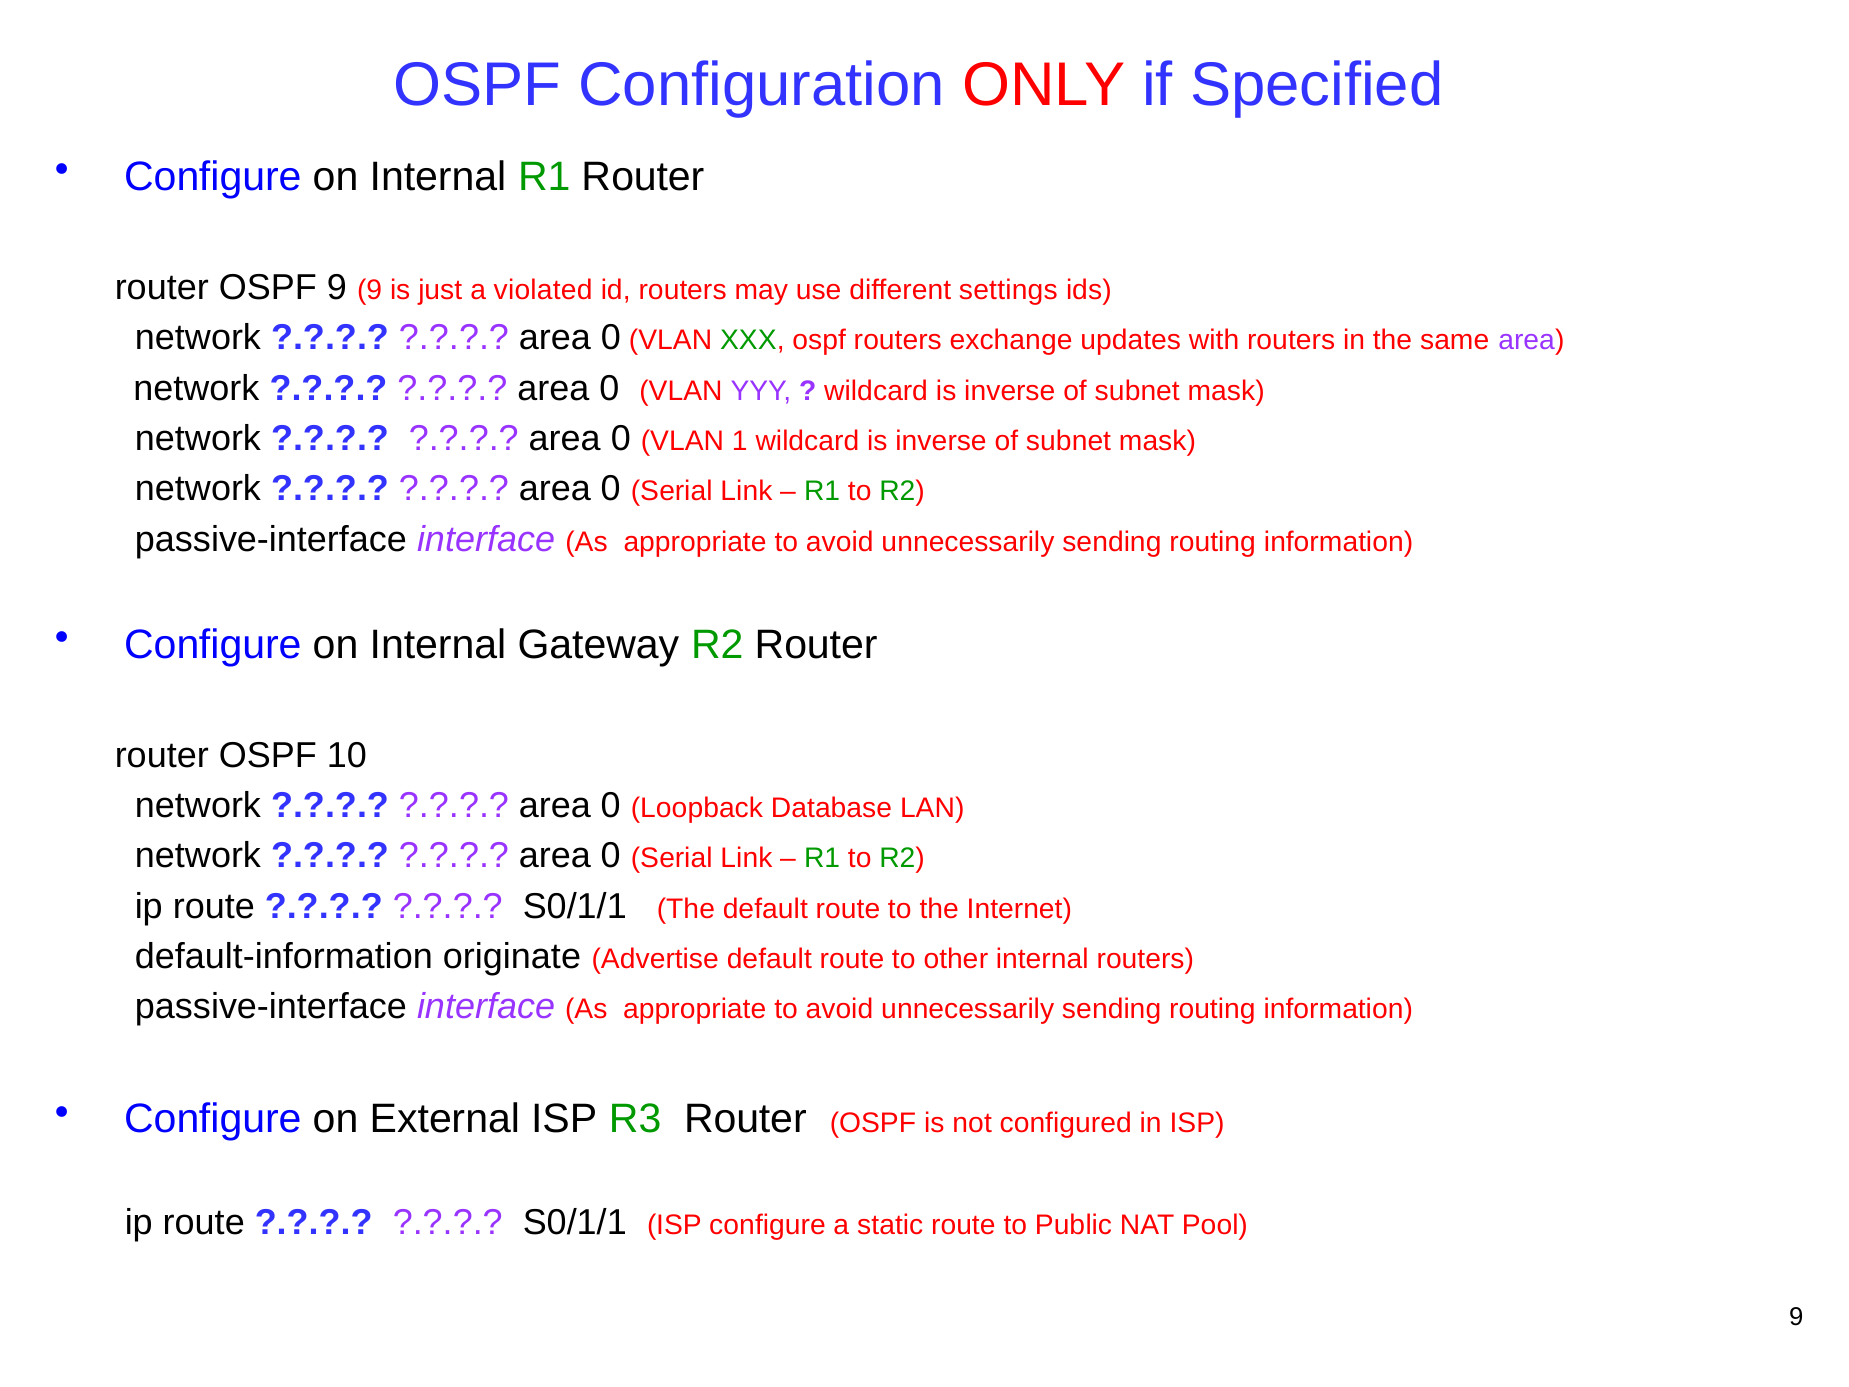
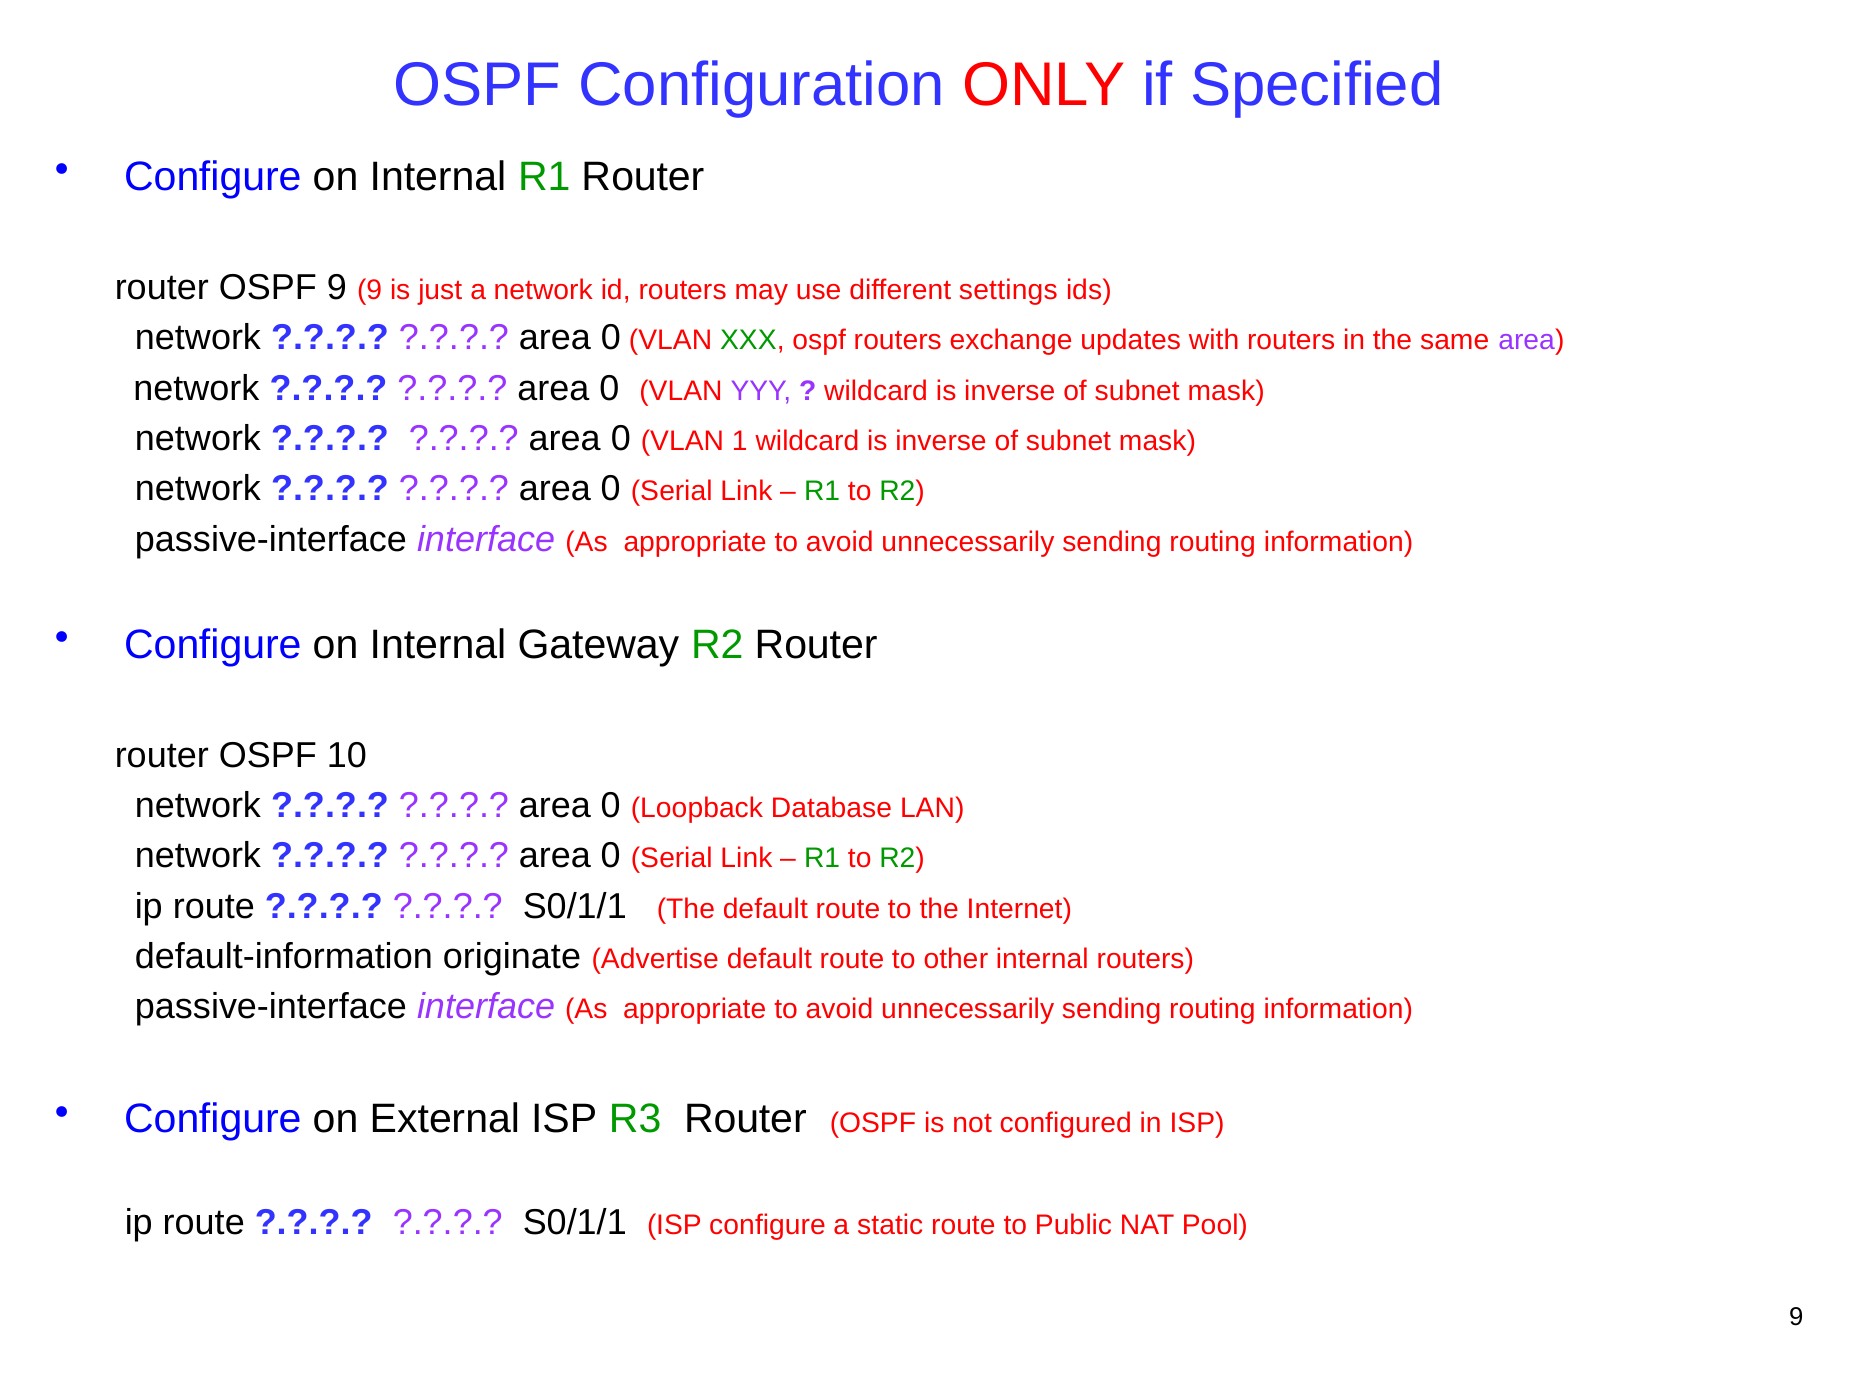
a violated: violated -> network (543, 290)
